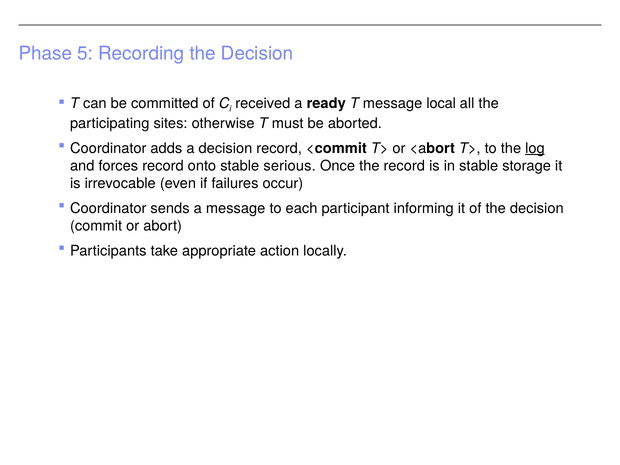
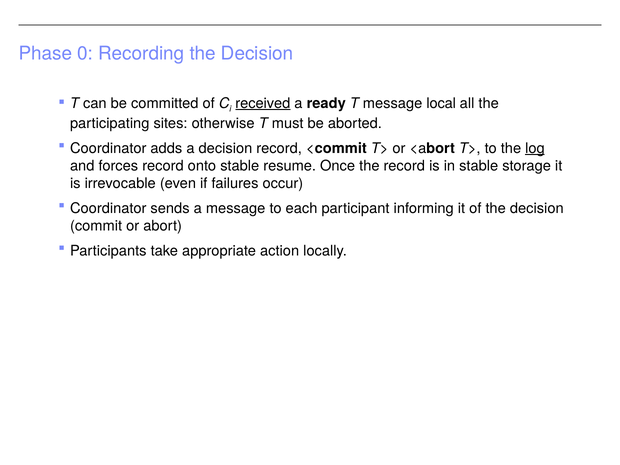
5: 5 -> 0 (85, 53)
received underline: none -> present (263, 103)
serious: serious -> resume (290, 166)
